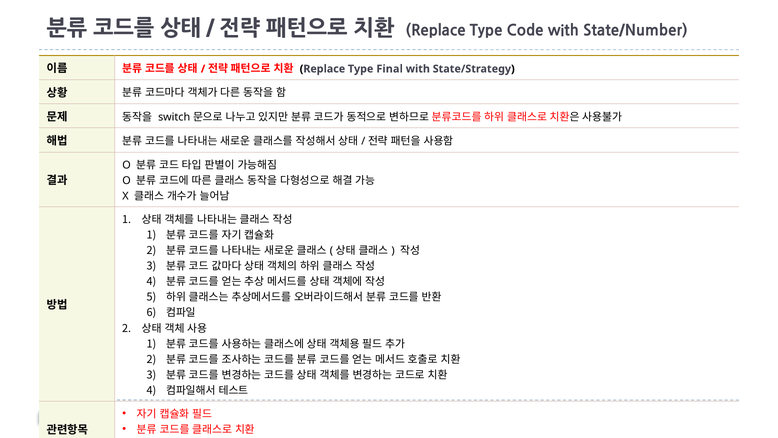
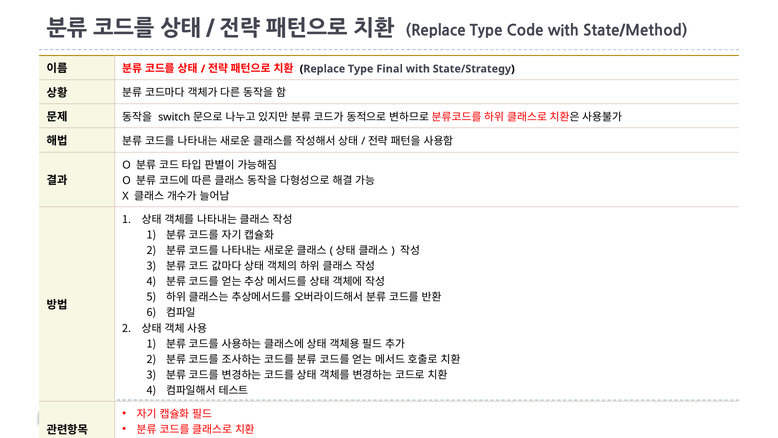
State/Number: State/Number -> State/Method (635, 31)
